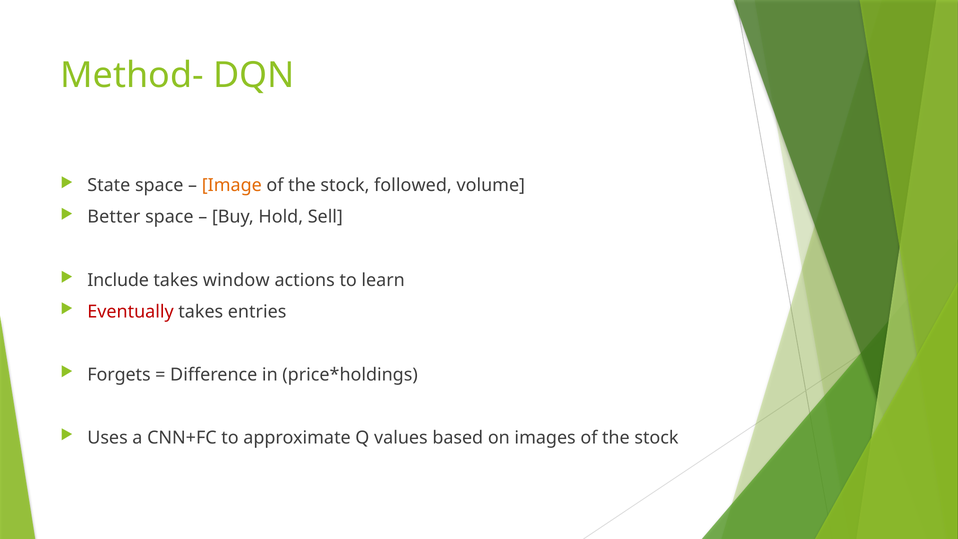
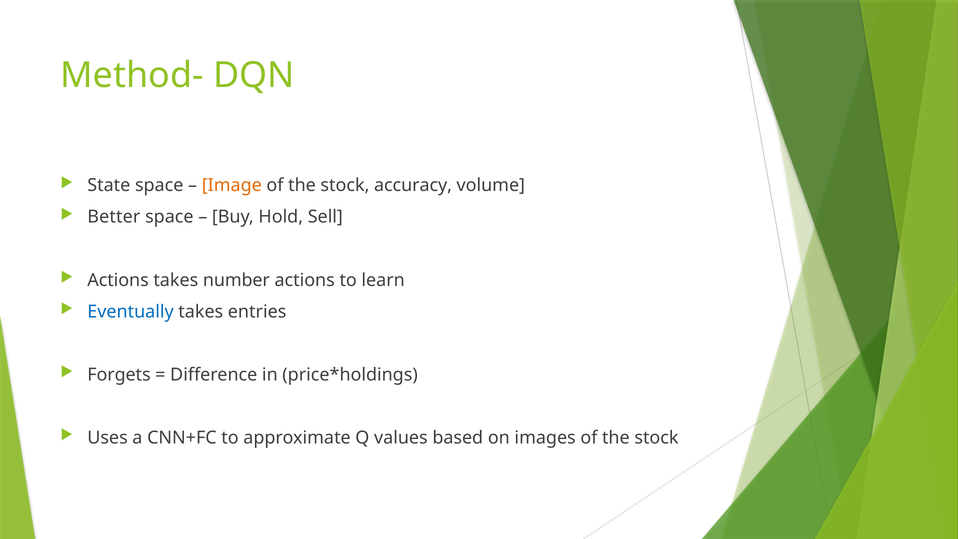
followed: followed -> accuracy (413, 185)
Include: Include -> Actions (118, 280)
window: window -> number (236, 280)
Eventually colour: red -> blue (131, 312)
